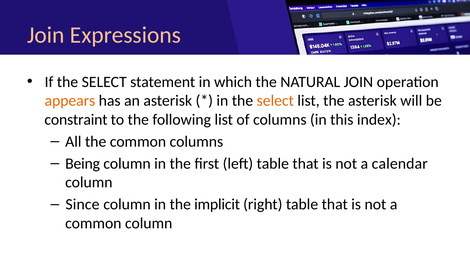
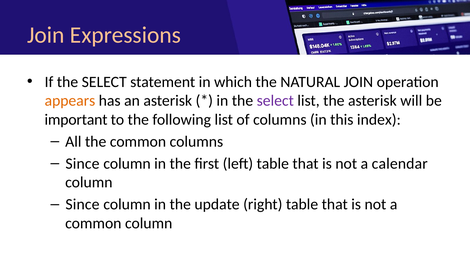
select colour: orange -> purple (275, 100)
constraint: constraint -> important (76, 119)
Being: Being -> Since (82, 163)
implicit: implicit -> update (217, 204)
